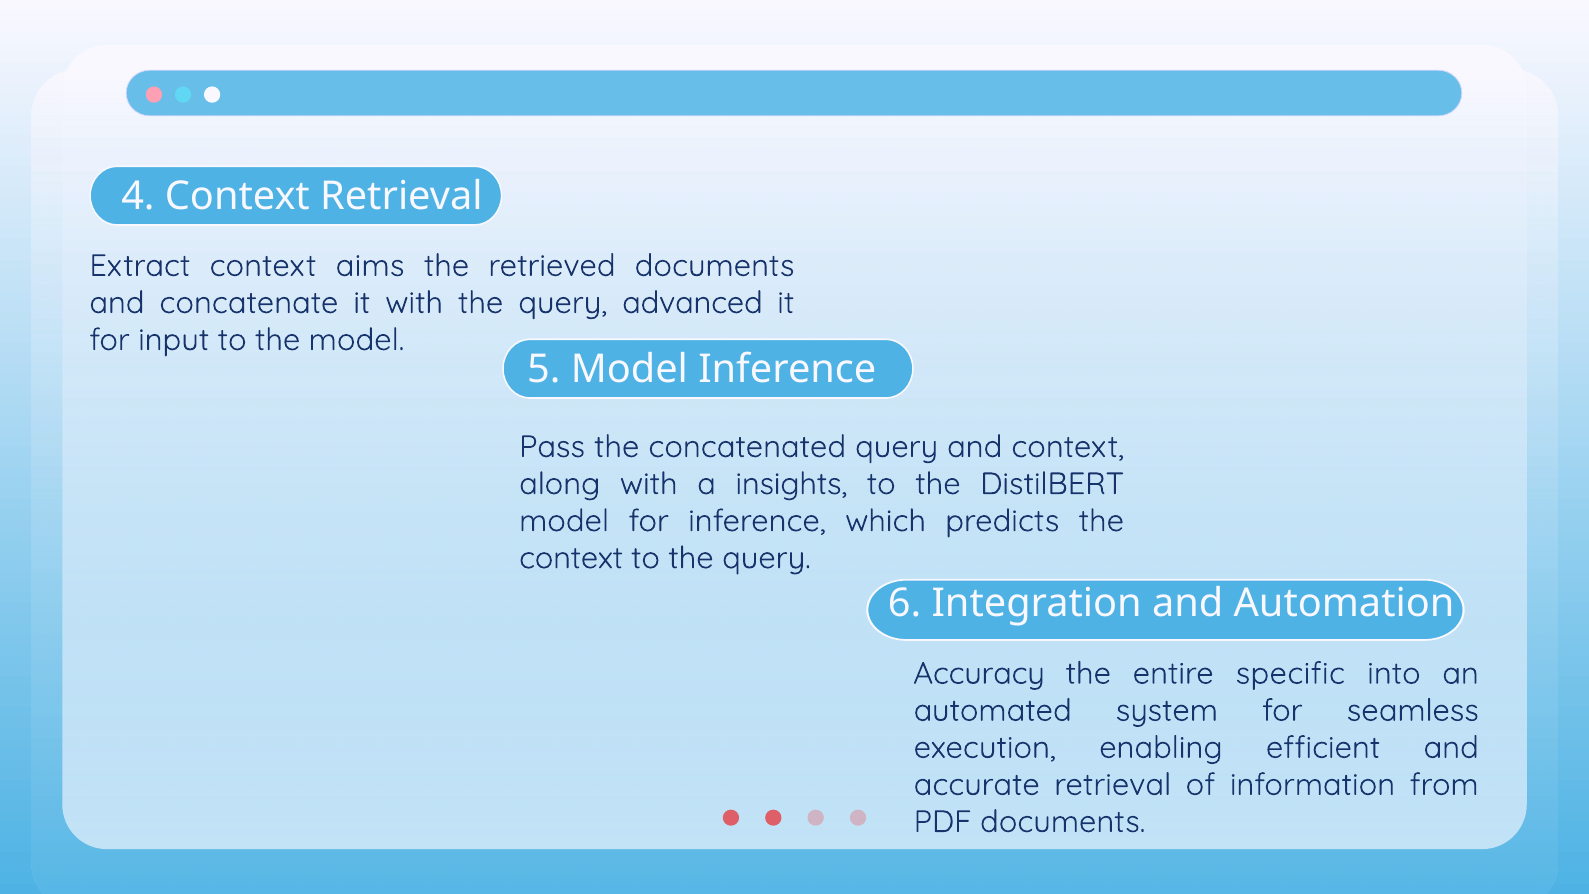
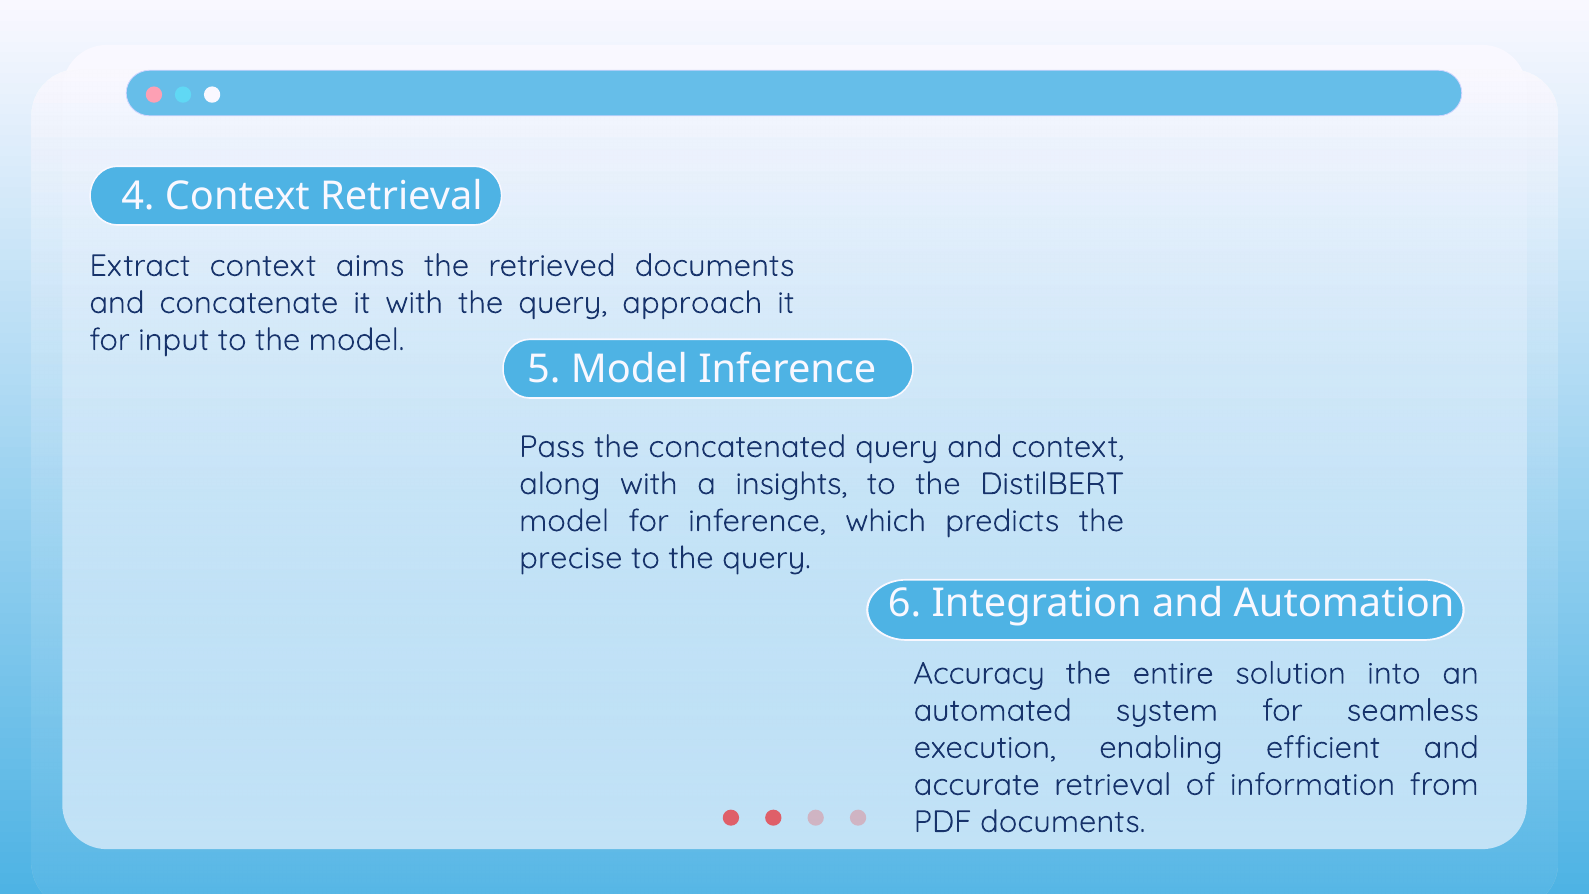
advanced: advanced -> approach (692, 303)
context: context -> precise (571, 558)
specific: specific -> solution (1291, 673)
